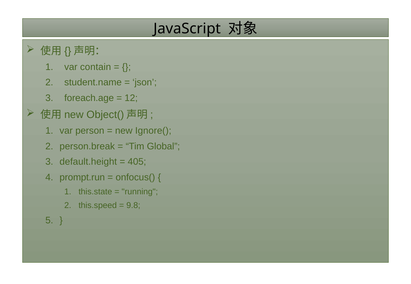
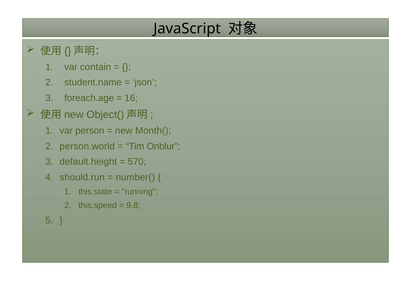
12: 12 -> 16 (131, 98)
Ignore(: Ignore( -> Month( (153, 131)
person.break: person.break -> person.world (87, 147)
Global: Global -> Onblur (164, 147)
405: 405 -> 570 (137, 162)
prompt.run: prompt.run -> should.run (82, 178)
onfocus(: onfocus( -> number( (135, 178)
